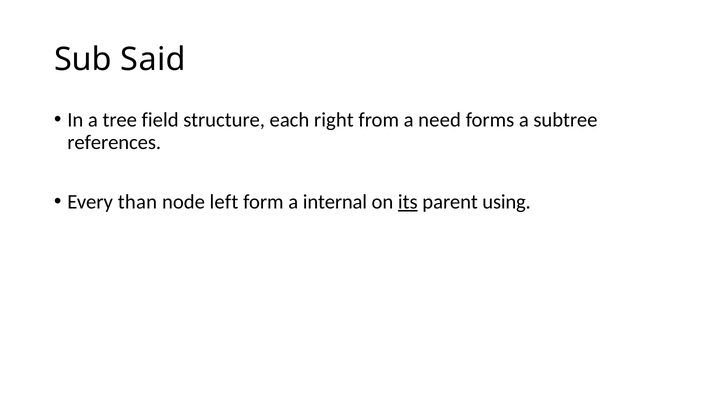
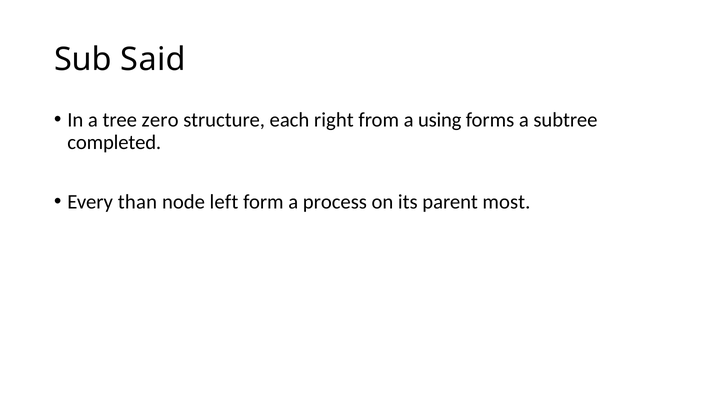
field: field -> zero (160, 120)
need: need -> using (440, 120)
references: references -> completed (114, 142)
internal: internal -> process (335, 202)
its underline: present -> none (408, 202)
using: using -> most (506, 202)
